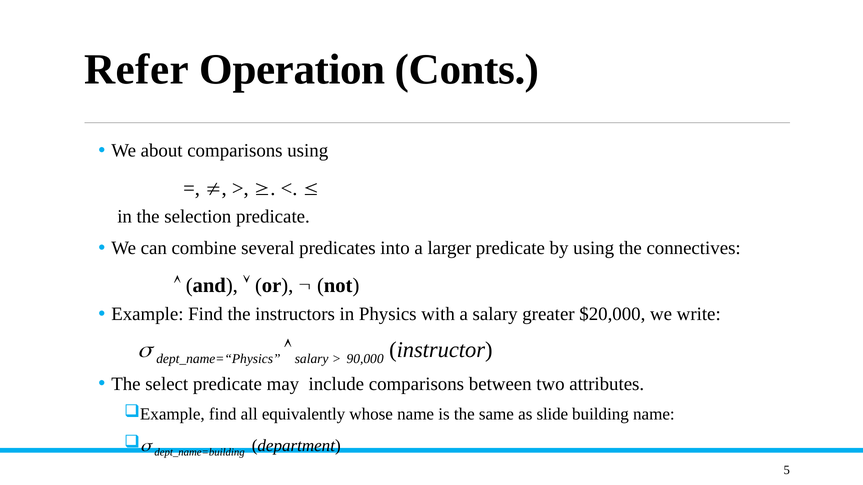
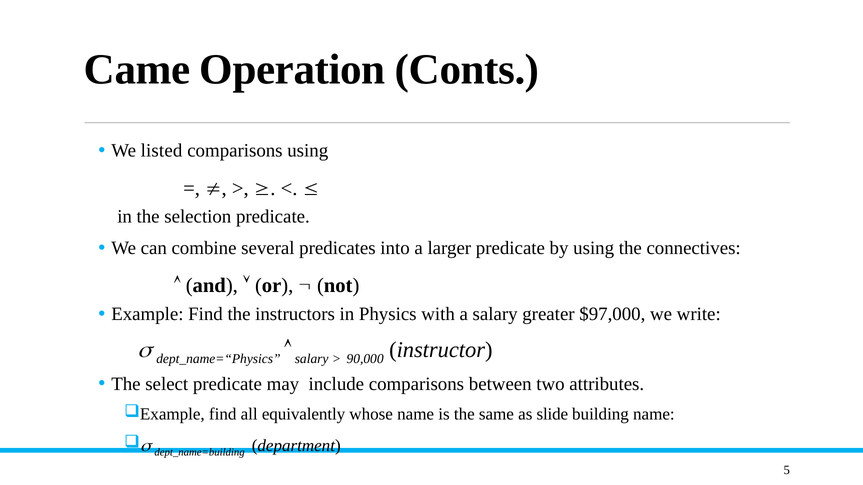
Refer: Refer -> Came (137, 70)
about: about -> listed (162, 151)
$20,000: $20,000 -> $97,000 (612, 314)
